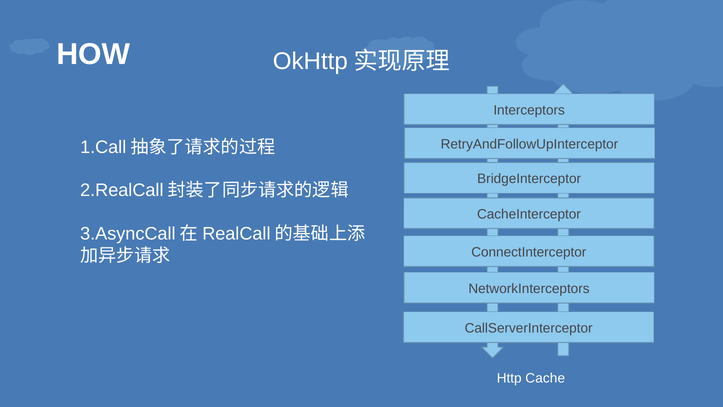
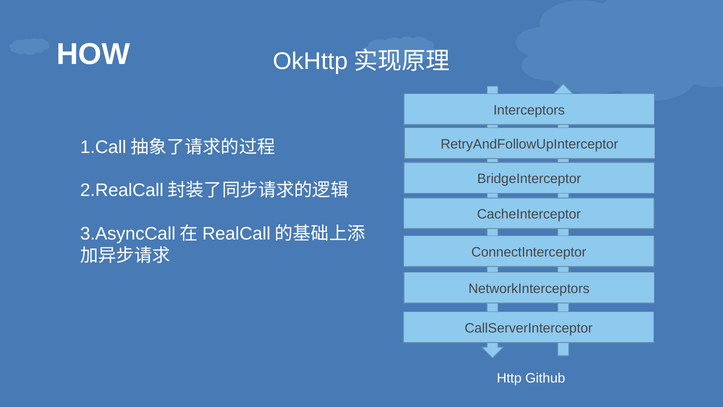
Cache: Cache -> Github (545, 378)
